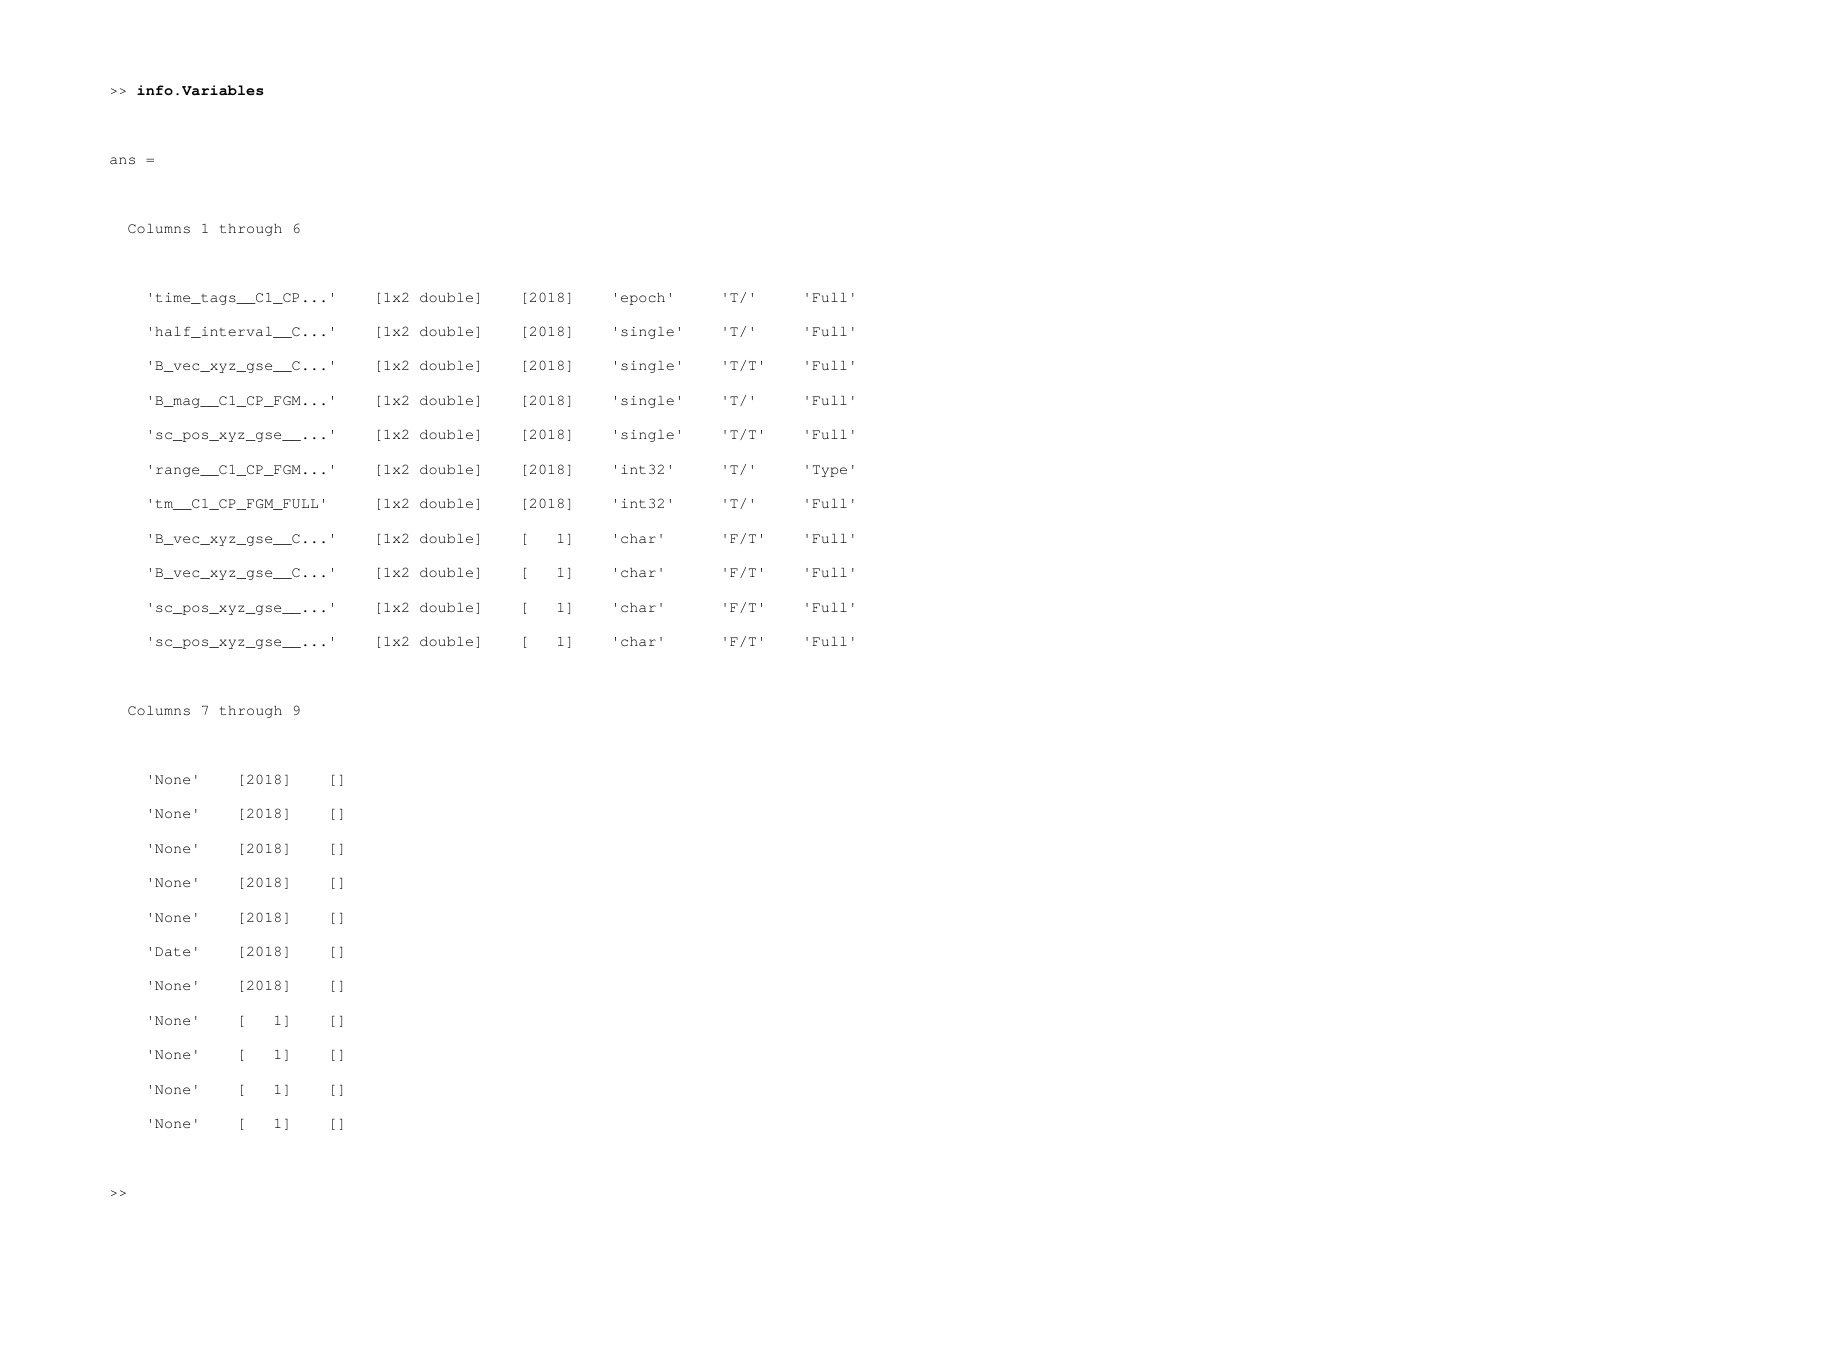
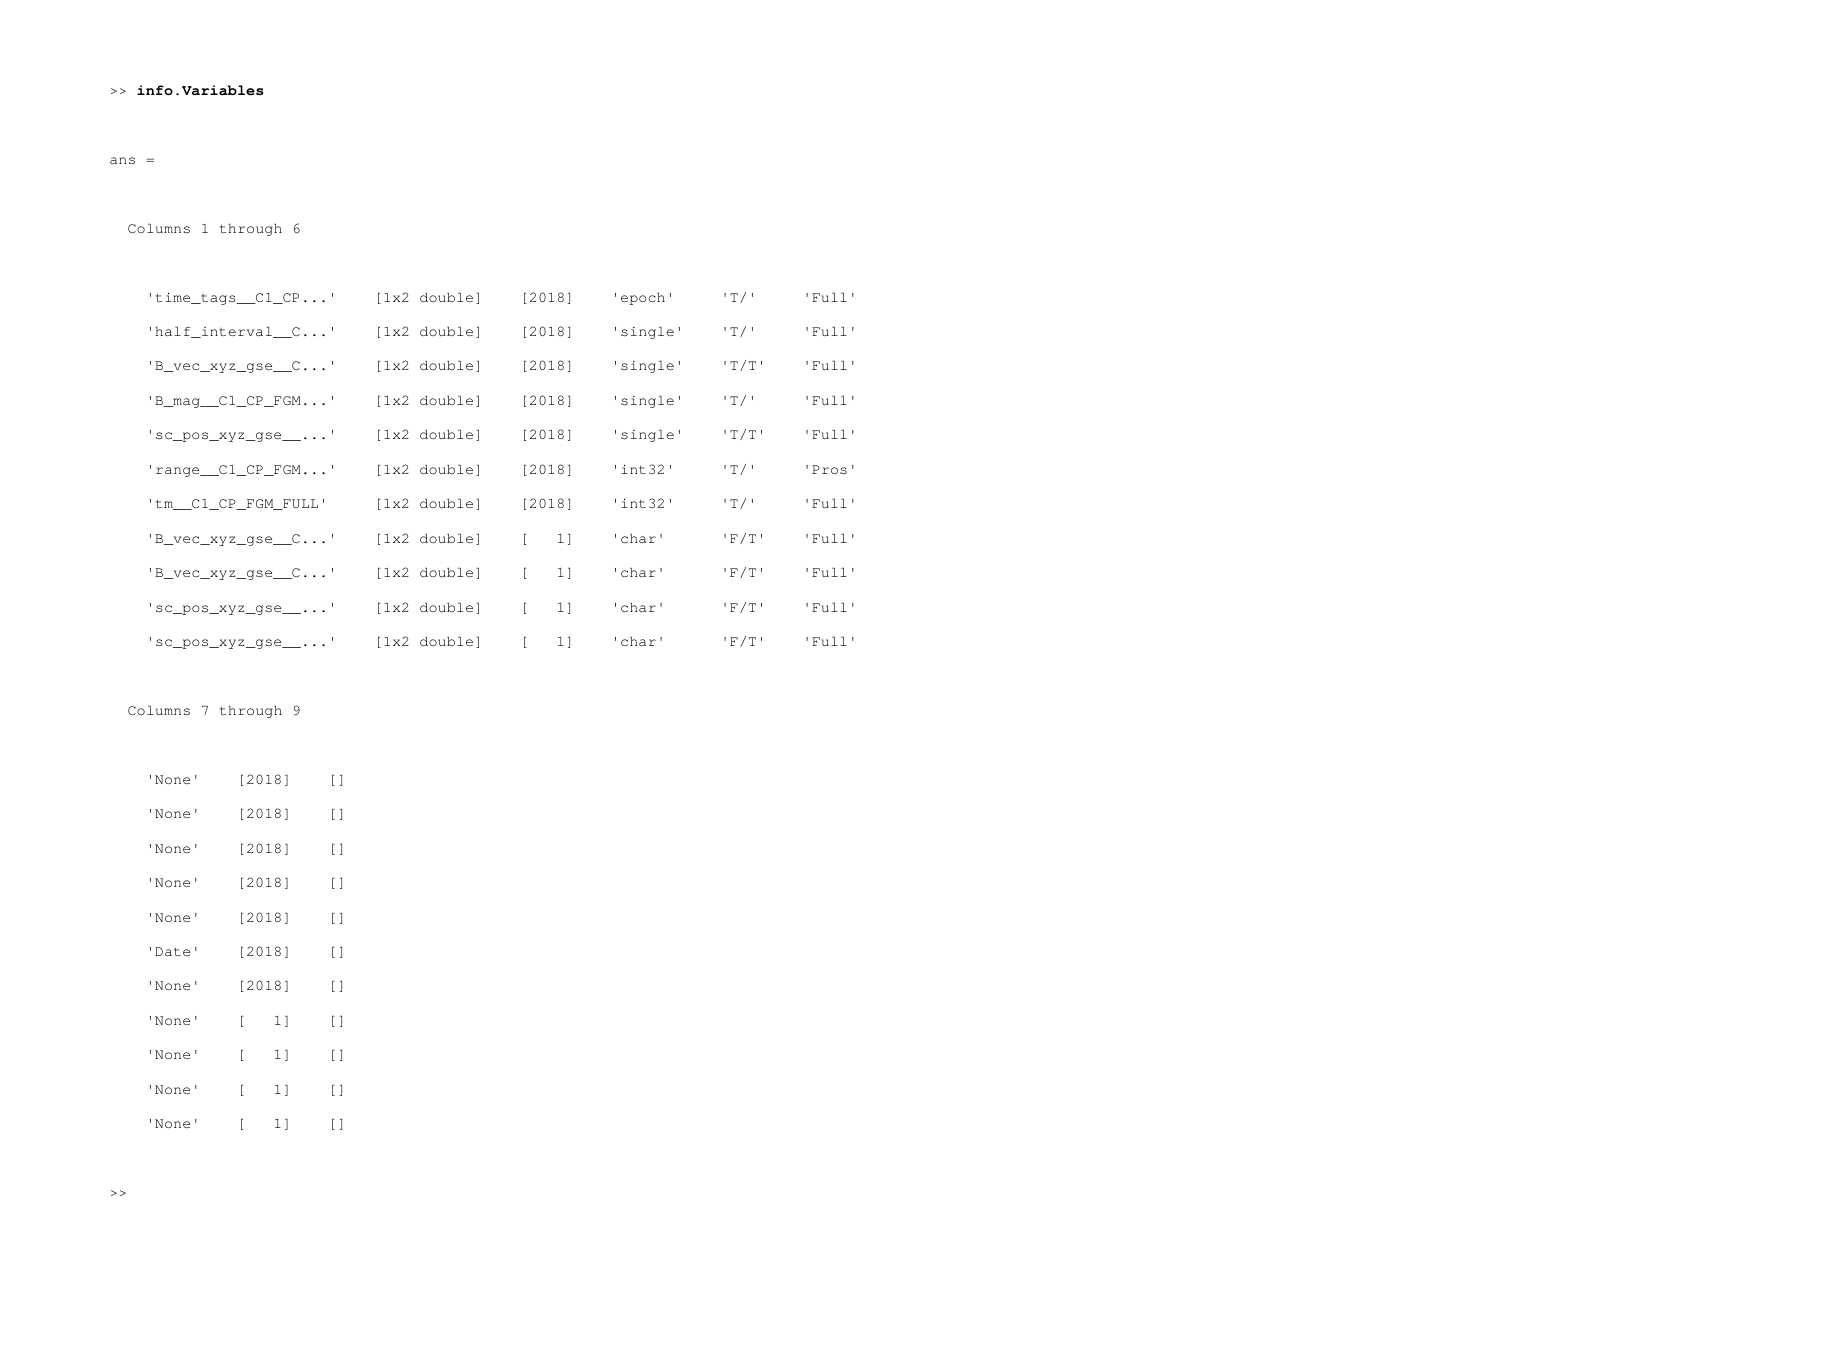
Type: Type -> Pros (830, 469)
